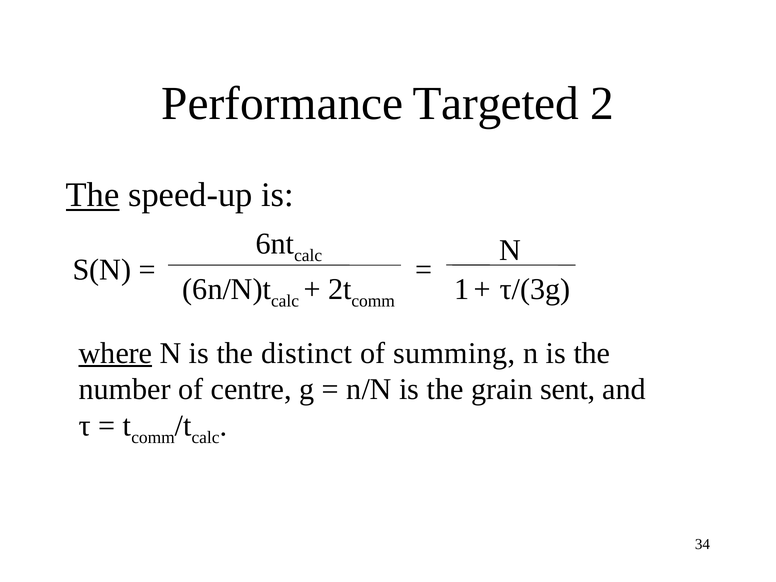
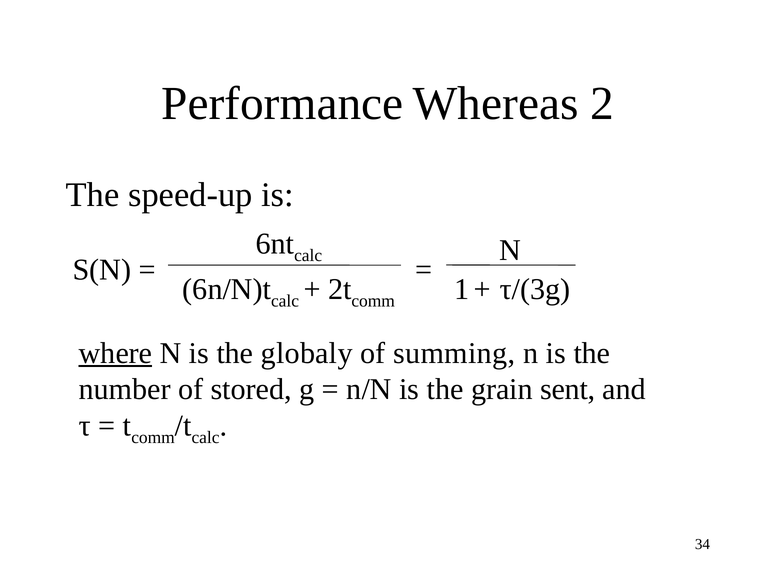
Targeted: Targeted -> Whereas (496, 104)
The underline: present -> none (93, 195)
distinct: distinct -> globaly (307, 353)
centre: centre -> stored (251, 389)
